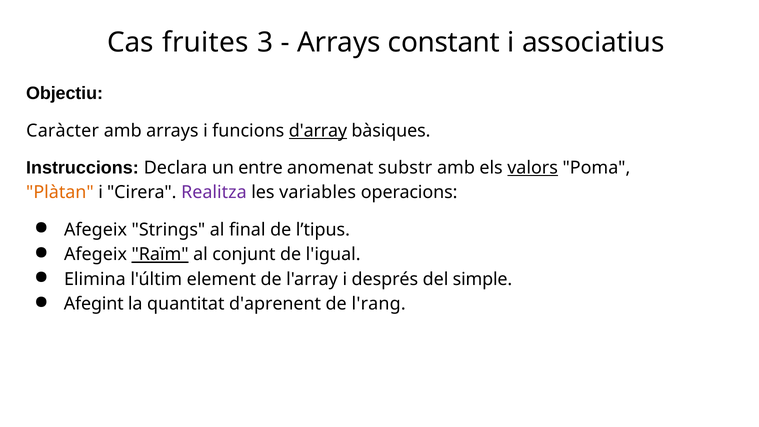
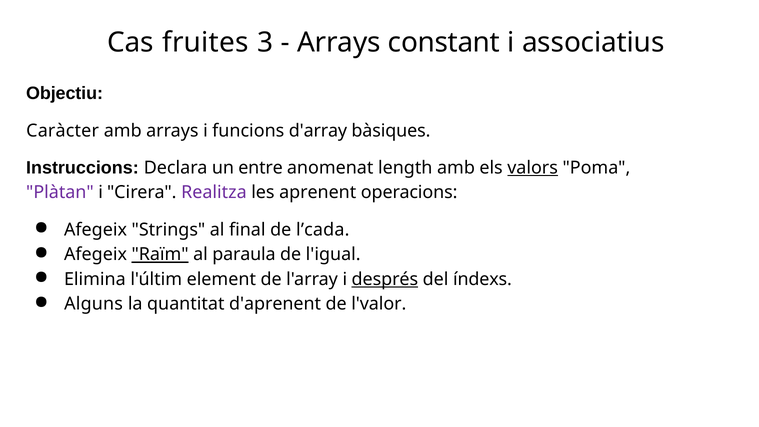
d'array underline: present -> none (318, 131)
substr: substr -> length (405, 168)
Plàtan colour: orange -> purple (60, 192)
variables: variables -> aprenent (318, 192)
l’tipus: l’tipus -> l’cada (323, 230)
conjunt: conjunt -> paraula (244, 255)
després underline: none -> present (385, 279)
simple: simple -> índexs (482, 279)
Afegint: Afegint -> Alguns (94, 304)
l'rang: l'rang -> l'valor (379, 304)
